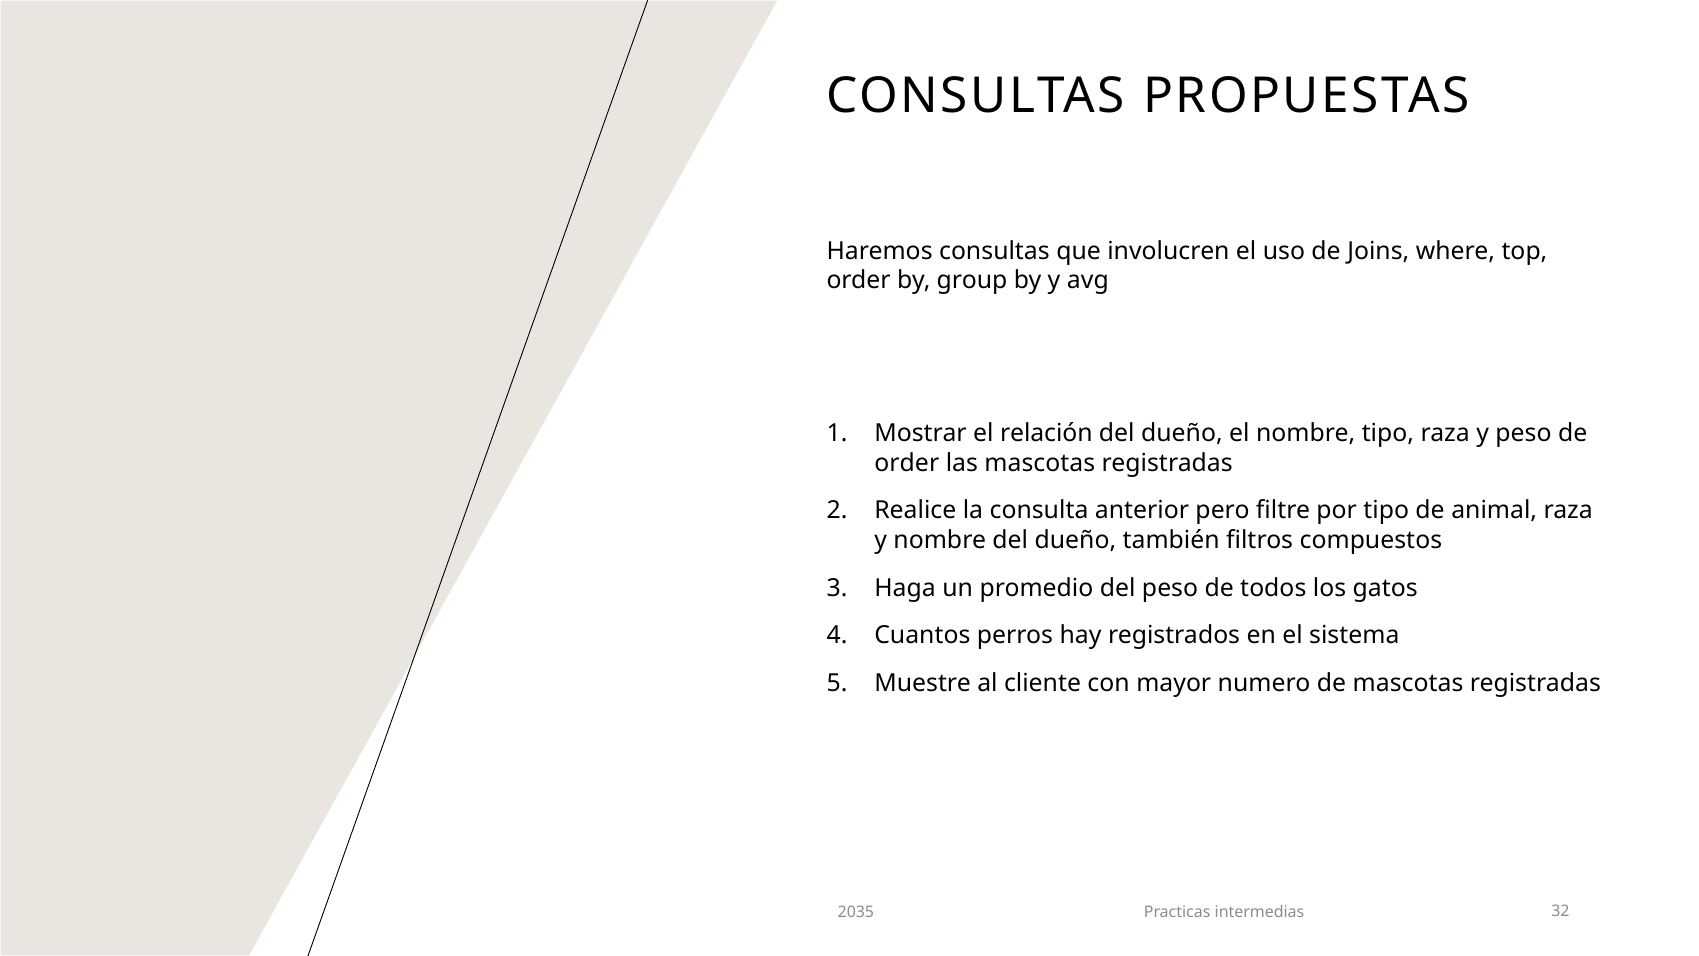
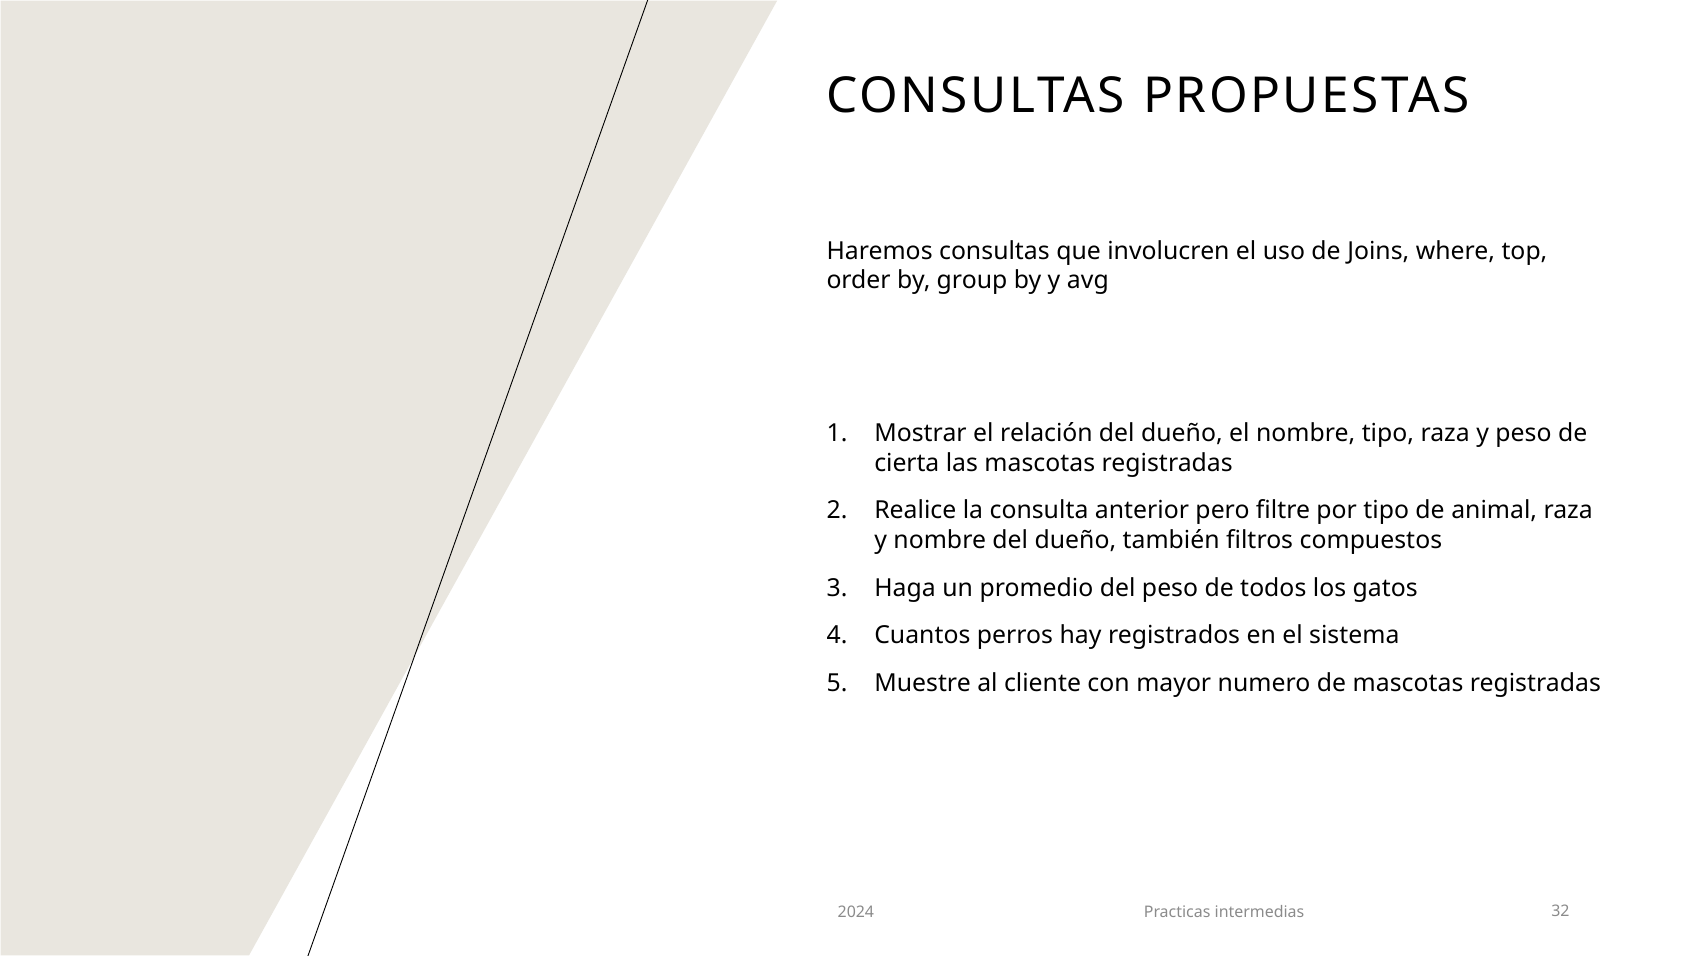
order: order -> cierta (907, 463)
2035: 2035 -> 2024 (856, 912)
